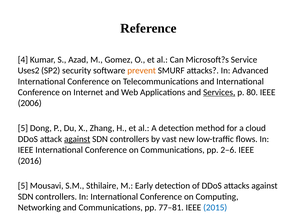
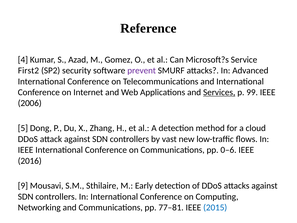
Uses2: Uses2 -> First2 (28, 70)
prevent colour: orange -> purple (142, 70)
80: 80 -> 99 (252, 92)
against underline: present -> none (77, 139)
2–6: 2–6 -> 0–6 (228, 150)
5: 5 -> 9 (23, 186)
